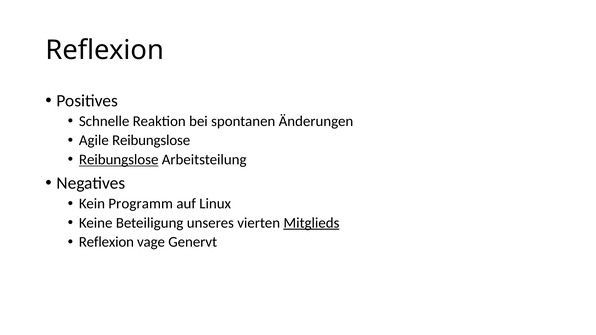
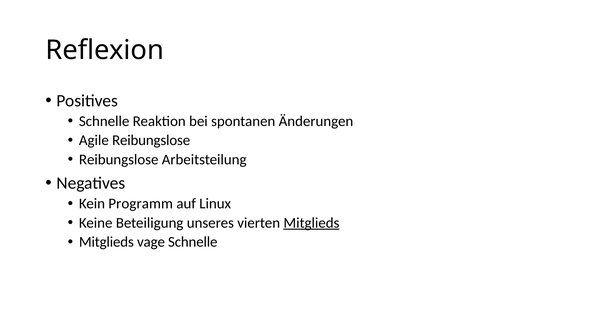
Reibungslose underline: present -> none (119, 160)
Reflexion: Reflexion -> Mitglieds (106, 242)
vage Genervt: Genervt -> Schnelle (193, 242)
